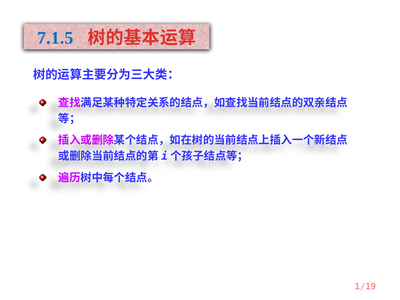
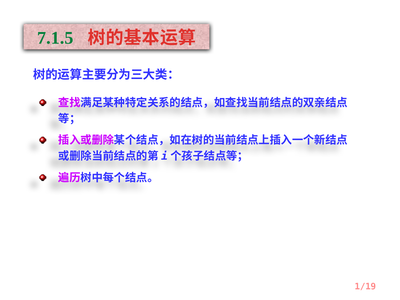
7.1.5 colour: blue -> green (55, 38)
